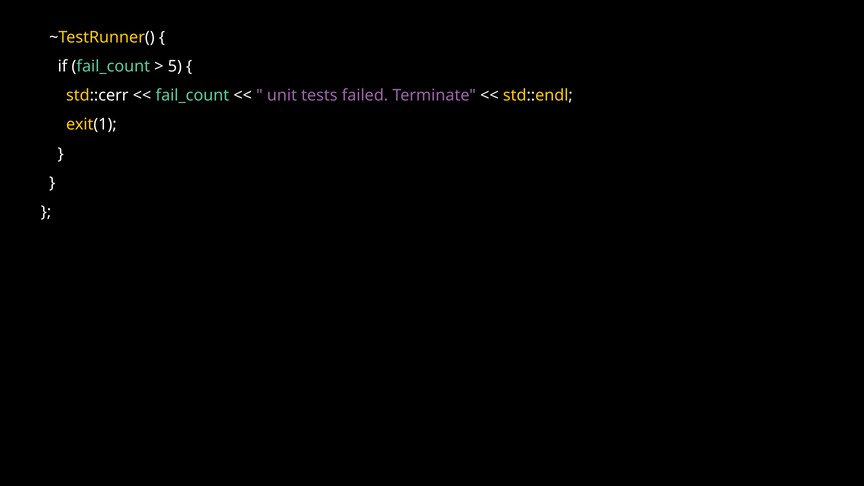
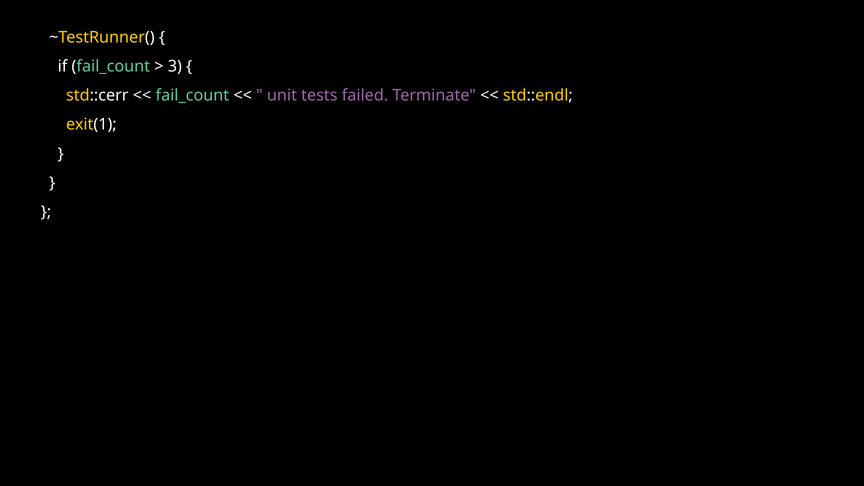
5: 5 -> 3 (175, 66)
